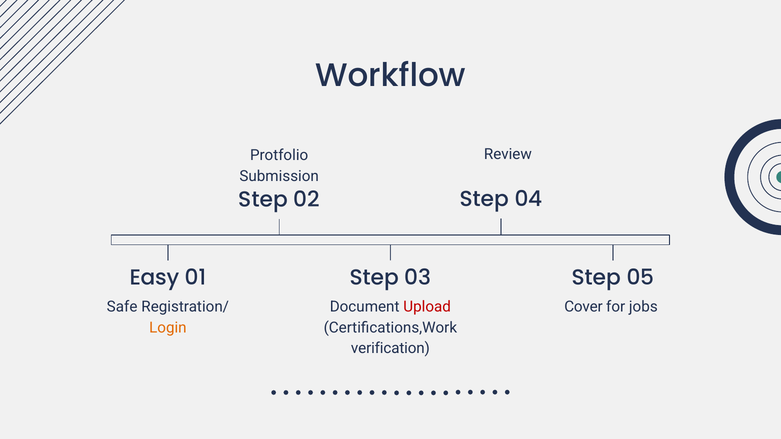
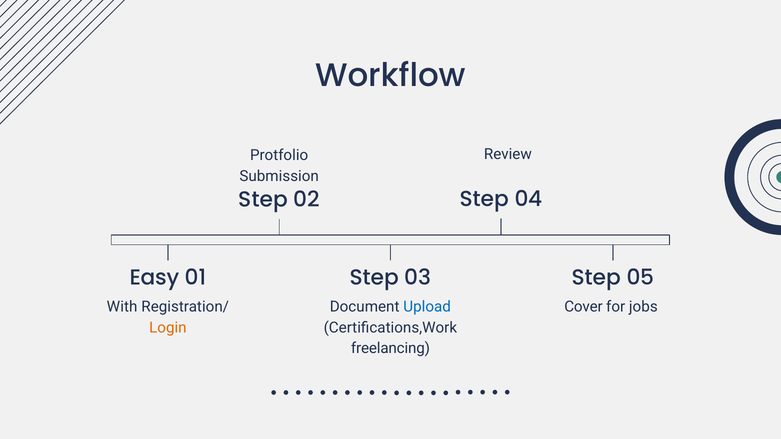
Safe: Safe -> With (122, 307)
Upload colour: red -> blue (427, 307)
verification: verification -> freelancing (390, 349)
